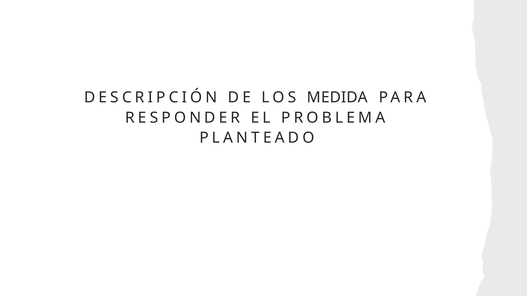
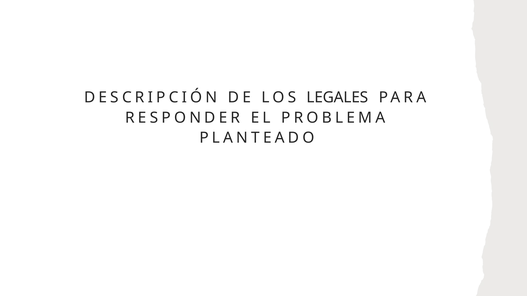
MEDIDA: MEDIDA -> LEGALES (338, 98)
